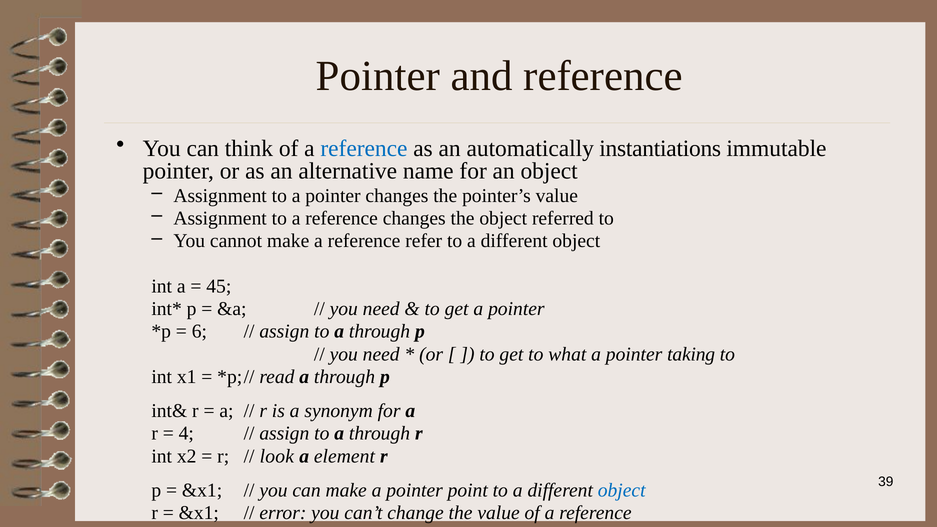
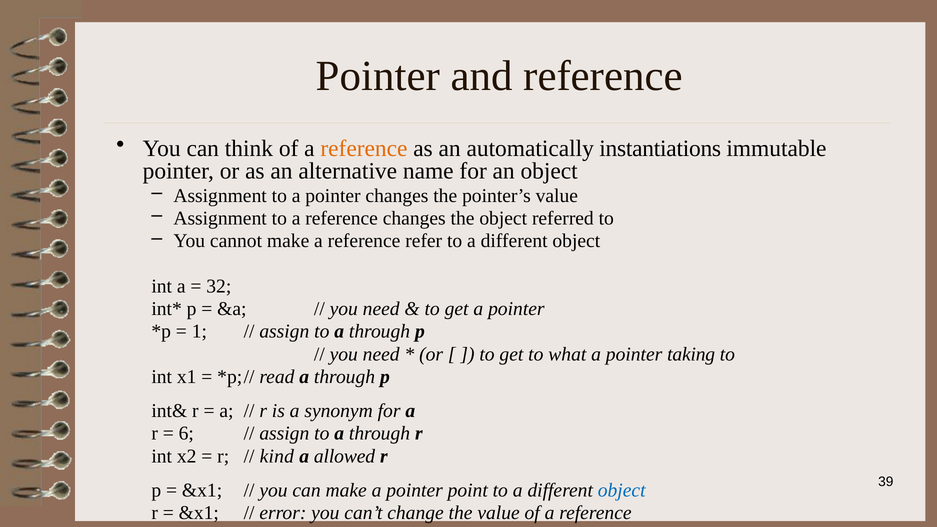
reference colour: blue -> orange (364, 148)
45: 45 -> 32 (219, 286)
6: 6 -> 1 (199, 332)
4: 4 -> 6 (186, 434)
look: look -> kind (277, 456)
element: element -> allowed (345, 456)
